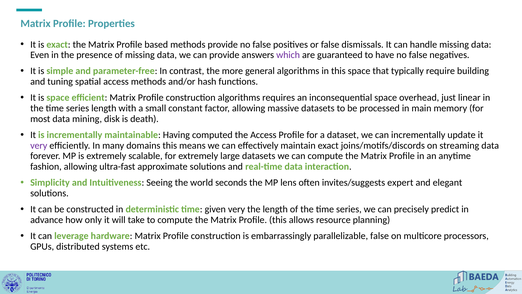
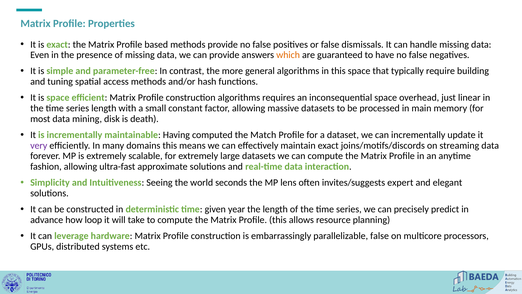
which colour: purple -> orange (288, 55)
the Access: Access -> Match (263, 135)
given very: very -> year (237, 209)
only: only -> loop (93, 220)
